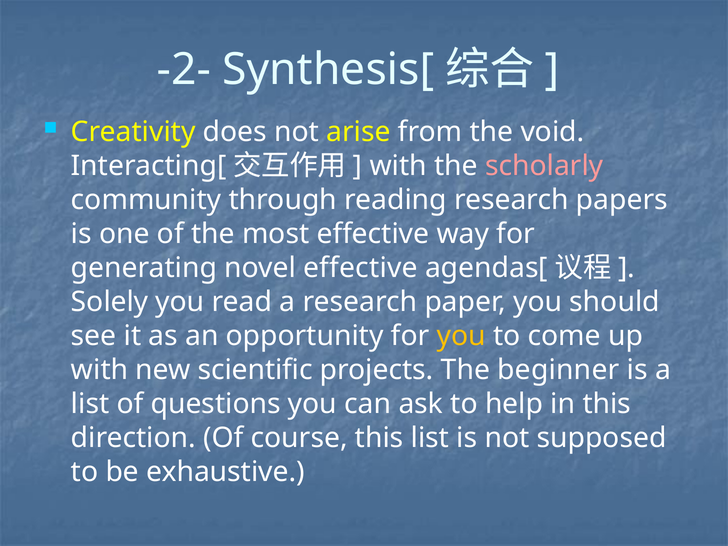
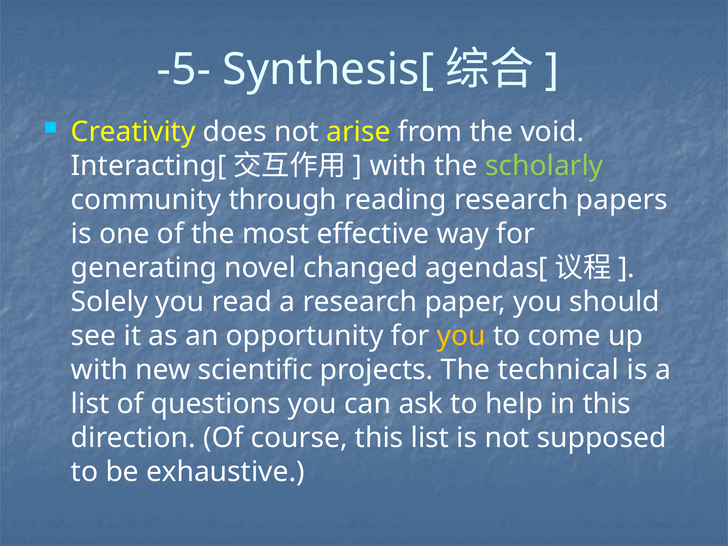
-2-: -2- -> -5- (184, 70)
scholarly colour: pink -> light green (544, 166)
novel effective: effective -> changed (361, 268)
beginner: beginner -> technical (558, 370)
